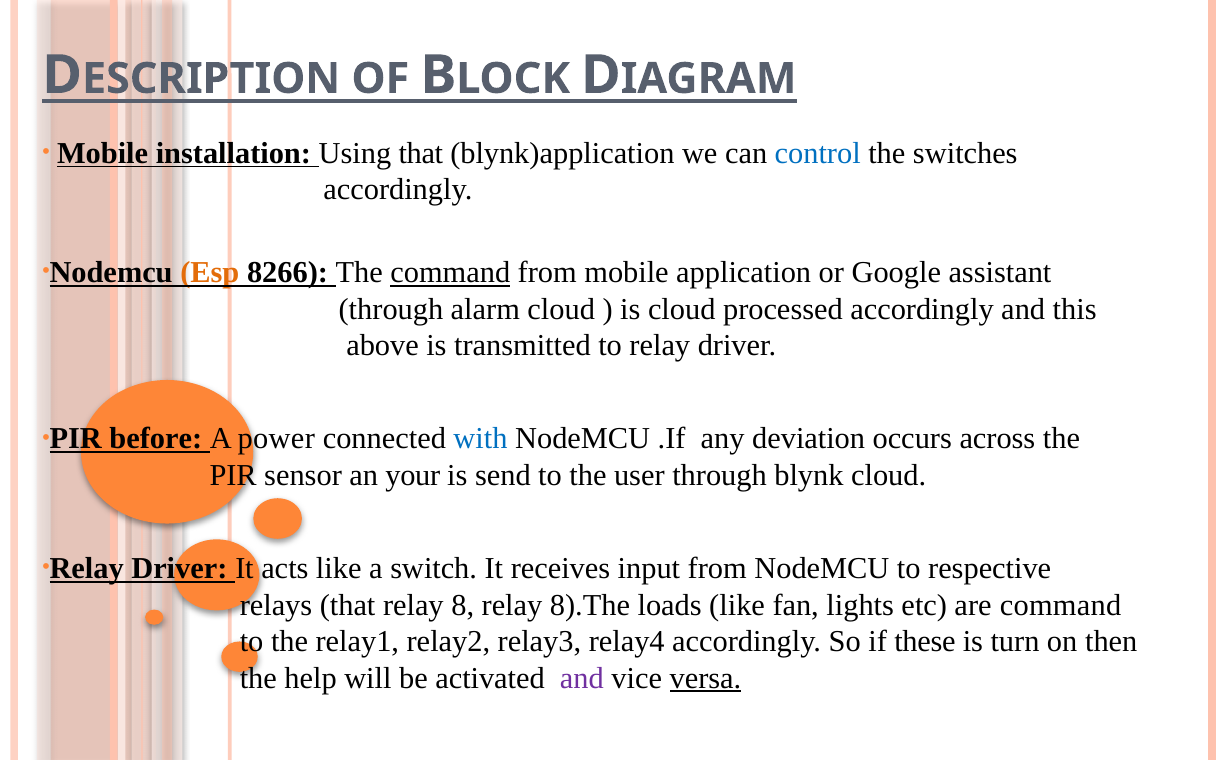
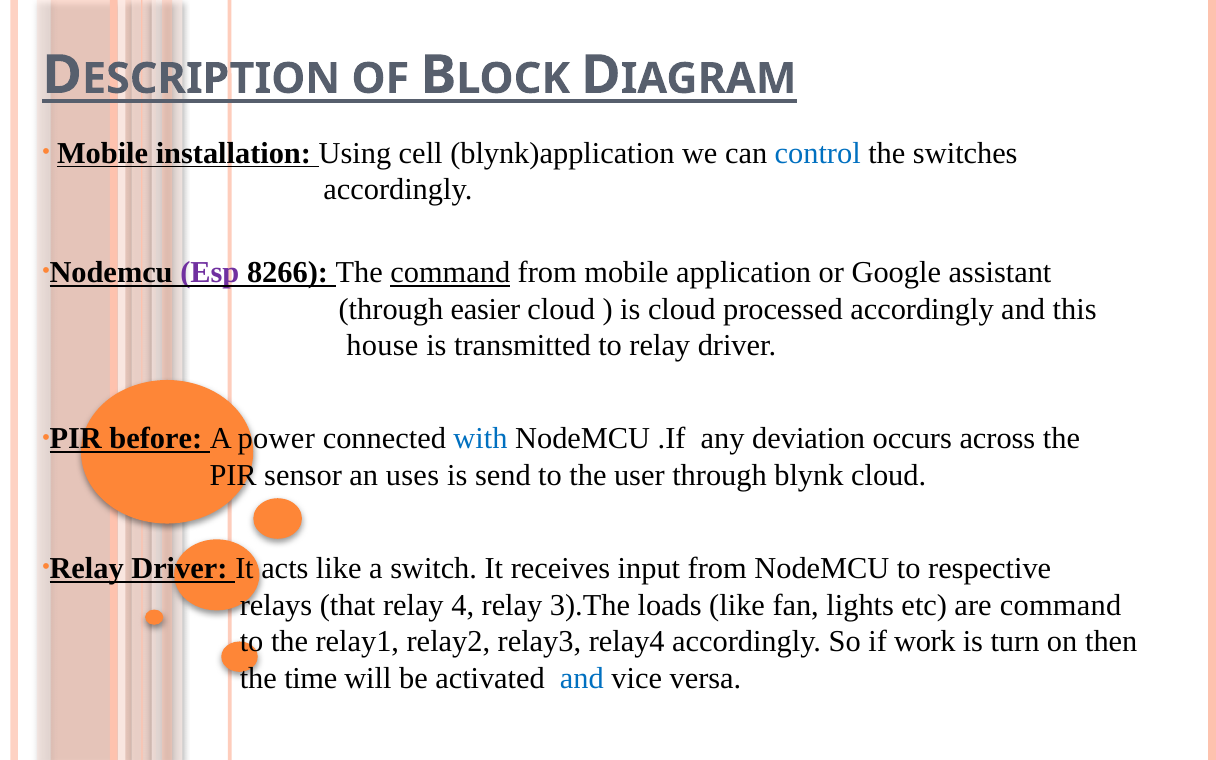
Using that: that -> cell (421, 153)
Esp colour: orange -> purple (210, 273)
alarm: alarm -> easier (485, 309)
above: above -> house (382, 346)
your: your -> uses (412, 475)
8: 8 -> 4 (463, 605)
8).The: 8).The -> 3).The (590, 605)
these: these -> work (925, 642)
help: help -> time (311, 678)
and colour: purple -> blue (582, 678)
versa underline: present -> none (705, 678)
